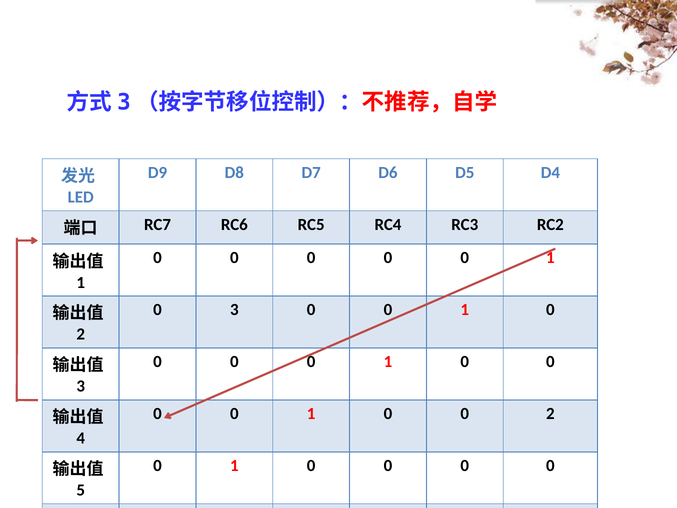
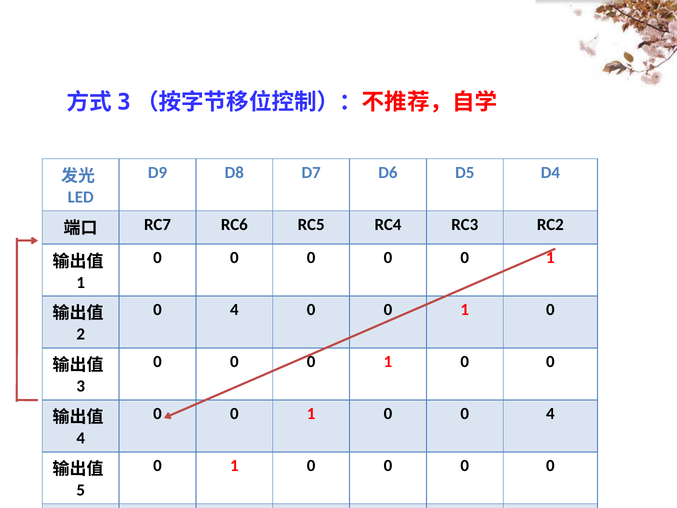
3: 3 -> 4 (234, 310)
0 0 2: 2 -> 4 (550, 414)
